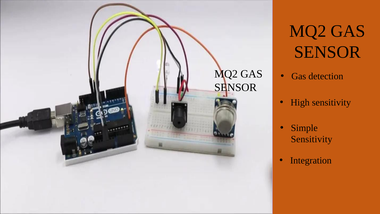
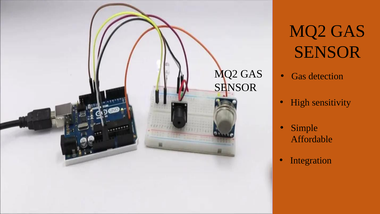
Sensitivity: Sensitivity -> Affordable (312, 139)
